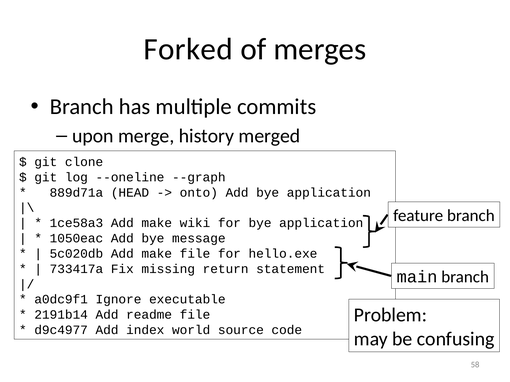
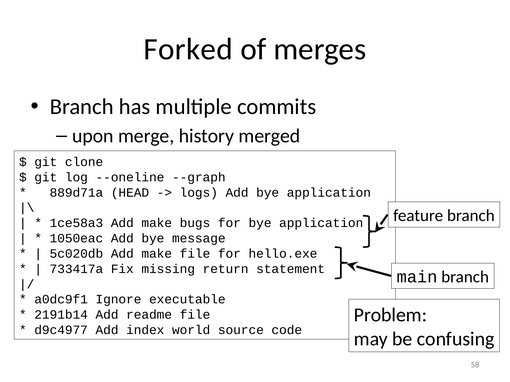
onto: onto -> logs (199, 193)
wiki: wiki -> bugs (195, 223)
